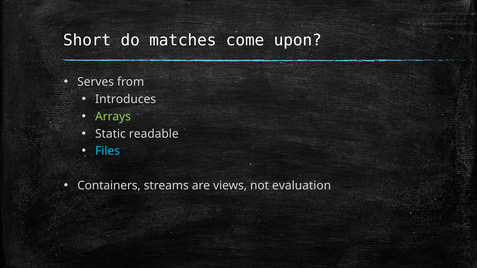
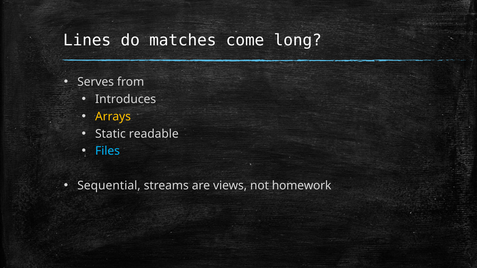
Short: Short -> Lines (87, 40)
upon: upon -> long (298, 40)
Arrays colour: light green -> yellow (113, 117)
Containers: Containers -> Sequential (109, 186)
evaluation: evaluation -> homework (302, 186)
